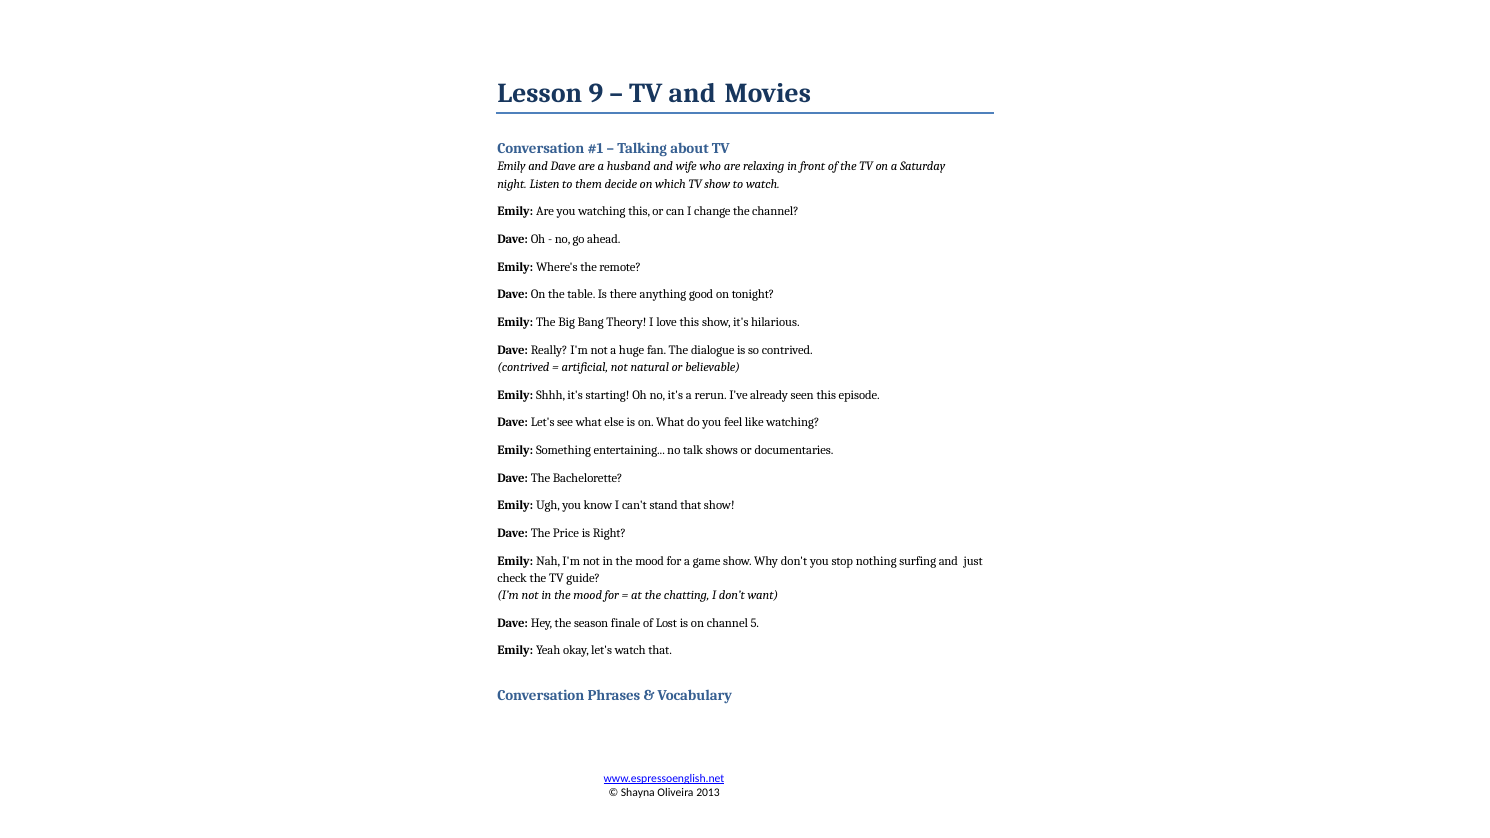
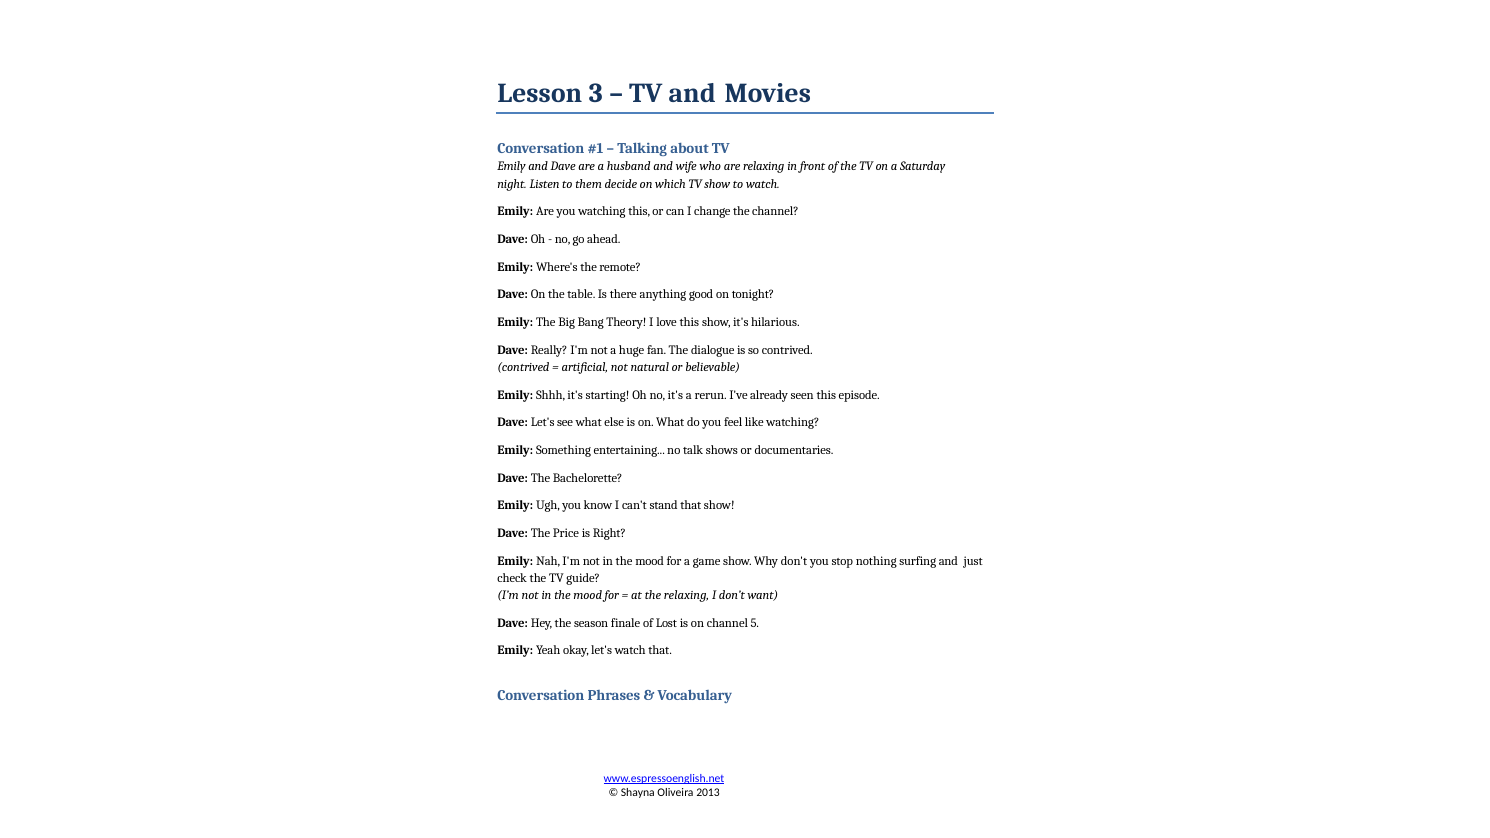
9: 9 -> 3 (596, 93)
the chatting: chatting -> relaxing (687, 595)
